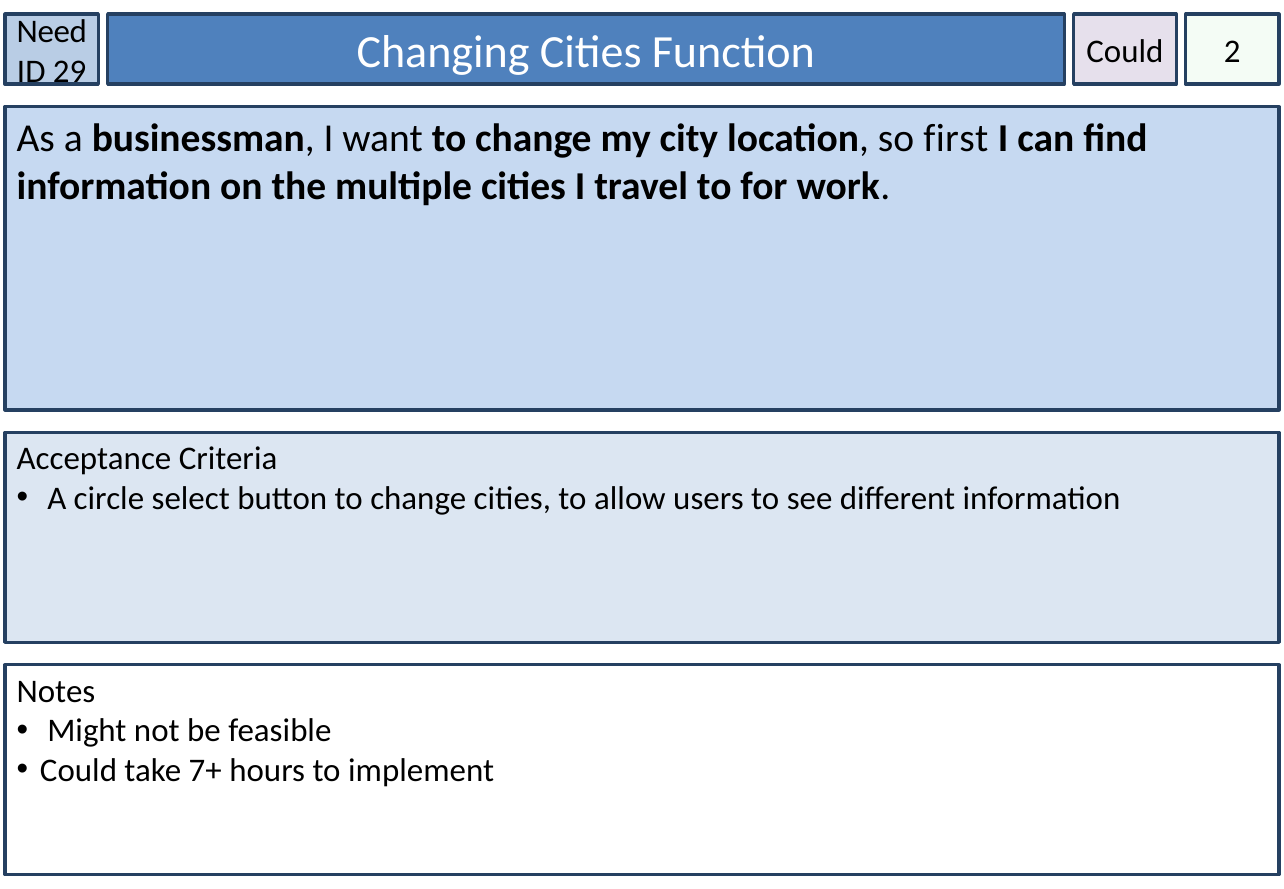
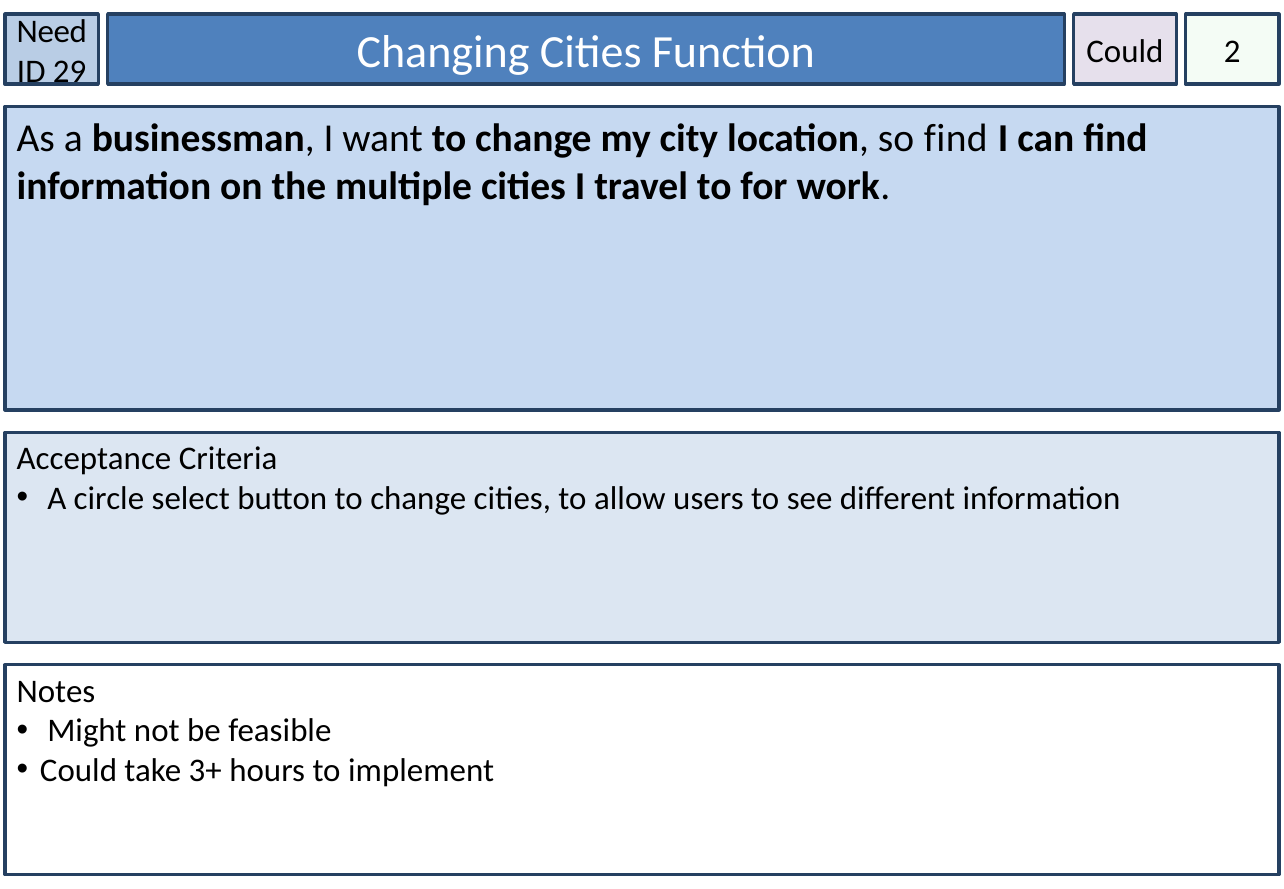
so first: first -> find (956, 139)
7+: 7+ -> 3+ (205, 770)
